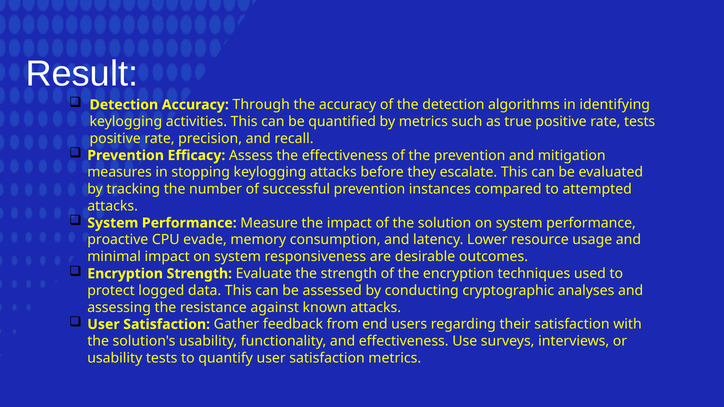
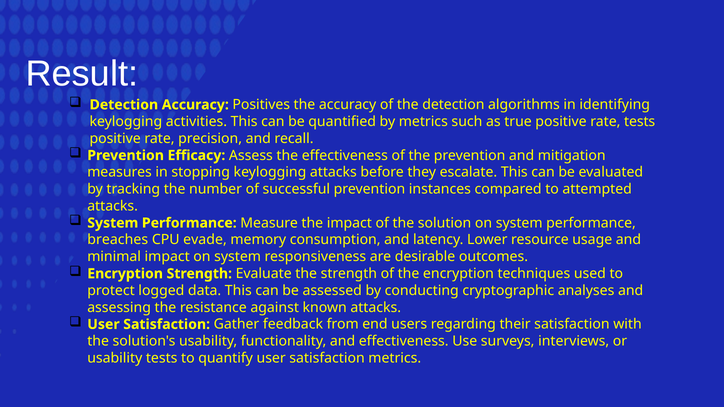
Through: Through -> Positives (261, 105)
proactive: proactive -> breaches (118, 240)
